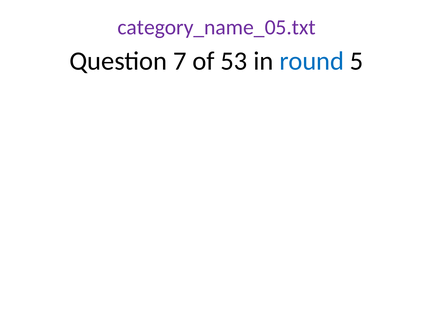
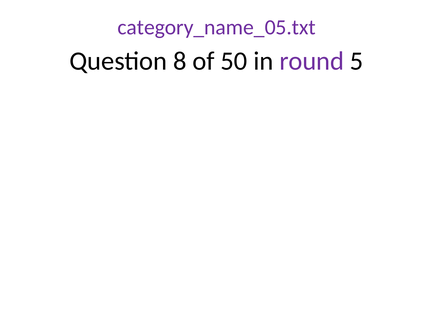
7: 7 -> 8 (180, 61)
53: 53 -> 50 (234, 61)
round colour: blue -> purple (312, 61)
